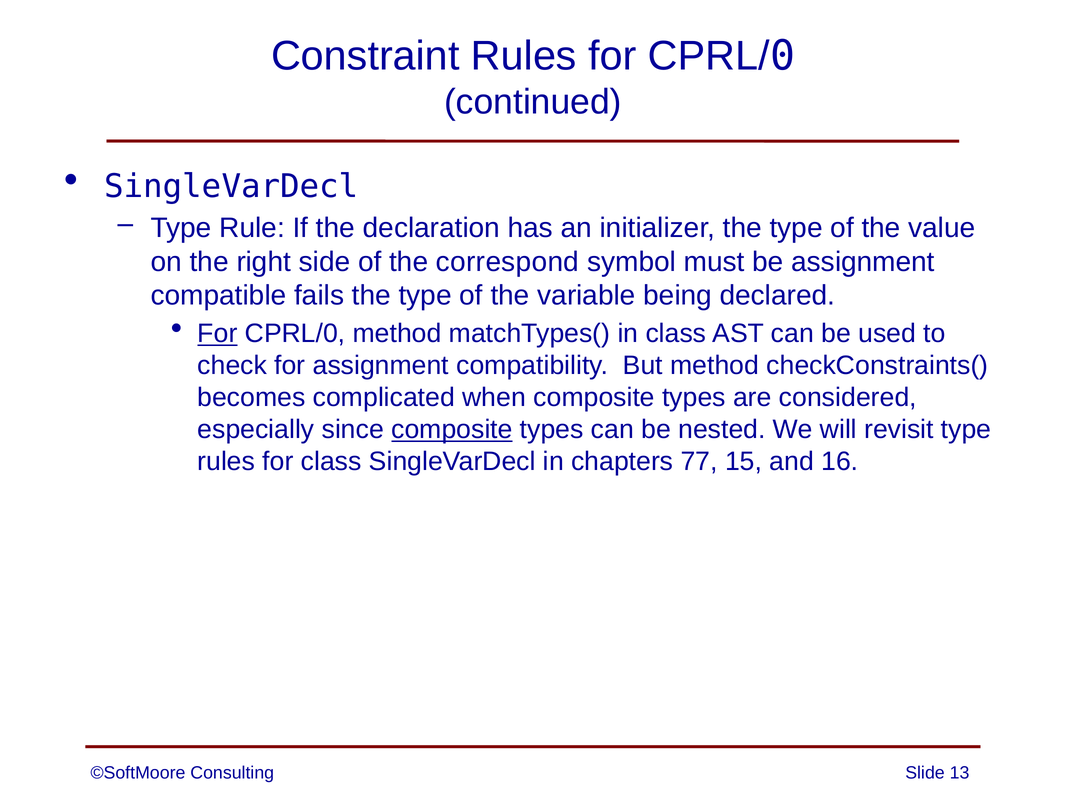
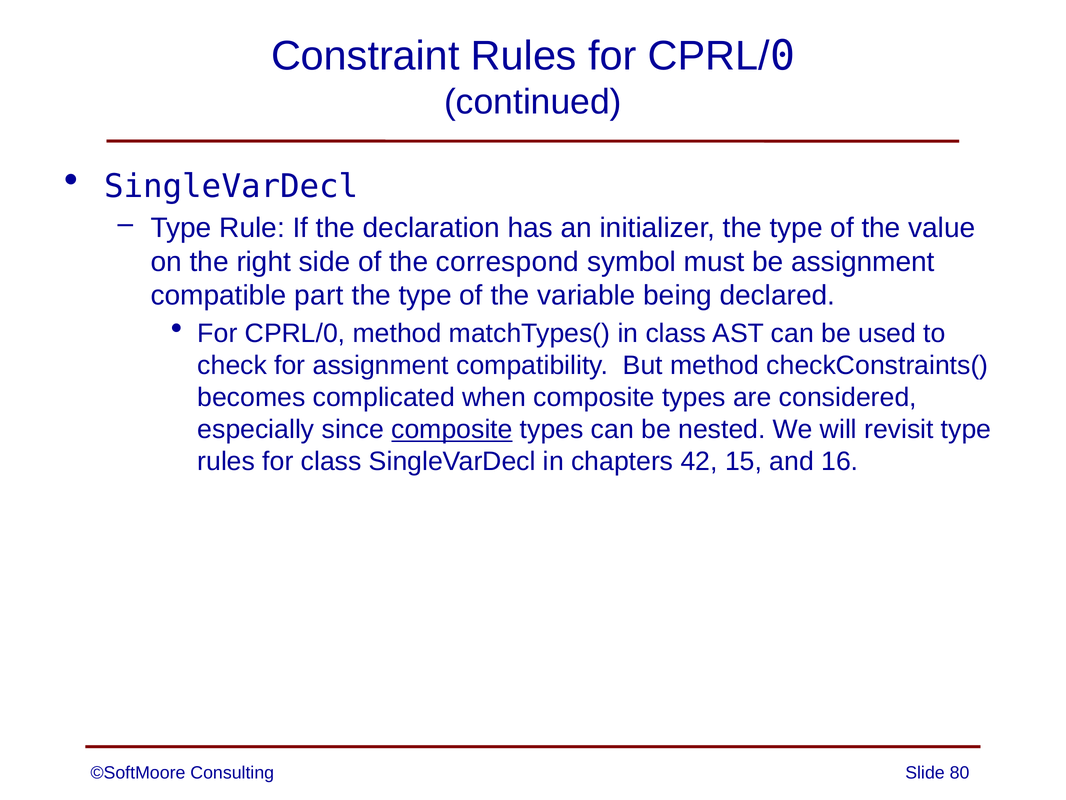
fails: fails -> part (319, 295)
For underline: present -> none (217, 333)
77: 77 -> 42 (699, 461)
13: 13 -> 80 (960, 772)
